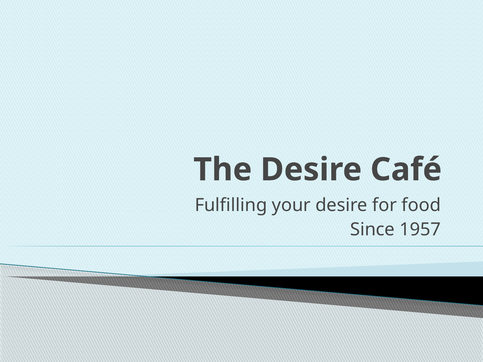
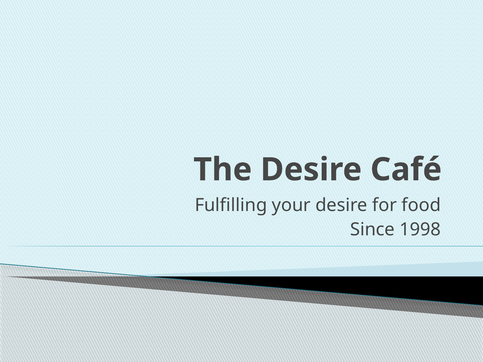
1957: 1957 -> 1998 (420, 230)
